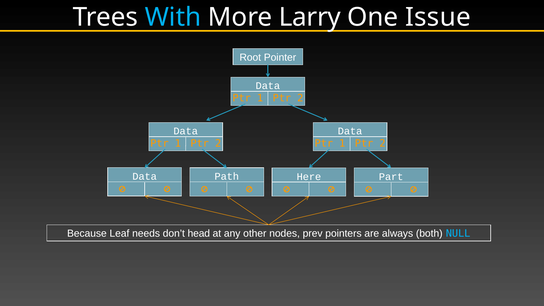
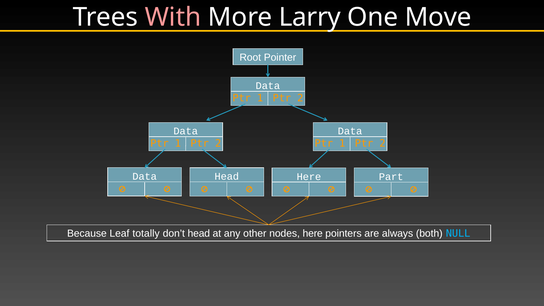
With colour: light blue -> pink (173, 17)
Issue: Issue -> Move (438, 17)
Path: Path -> Head (227, 176)
needs: needs -> totally (146, 234)
nodes prev: prev -> here (313, 234)
